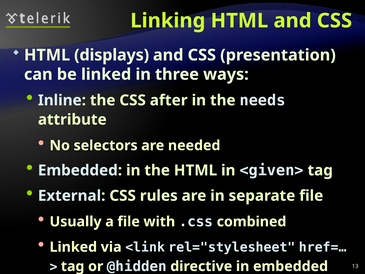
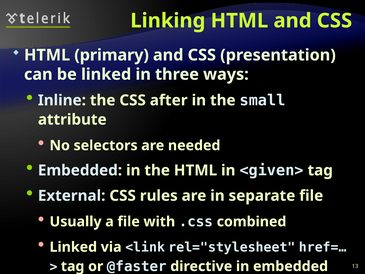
displays: displays -> primary (112, 55)
needs: needs -> small (263, 100)
@hidden: @hidden -> @faster (137, 266)
